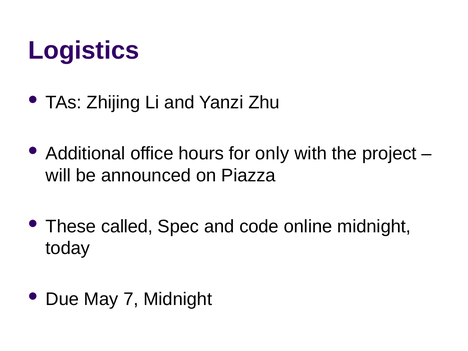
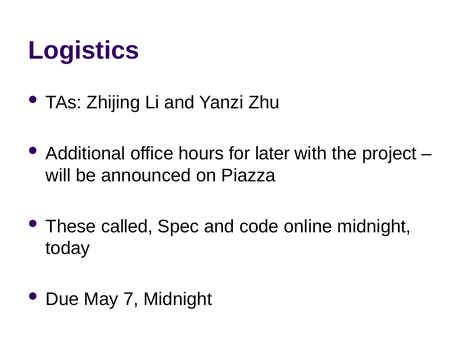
only: only -> later (272, 154)
